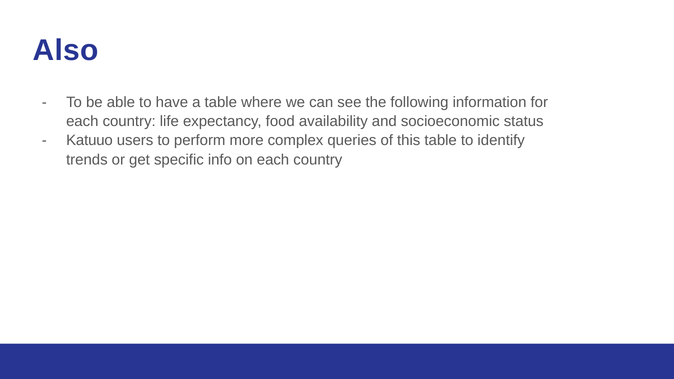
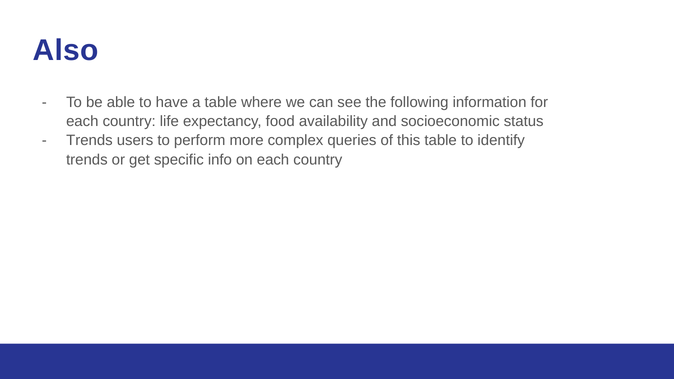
Katuuo: Katuuo -> Trends (89, 141)
